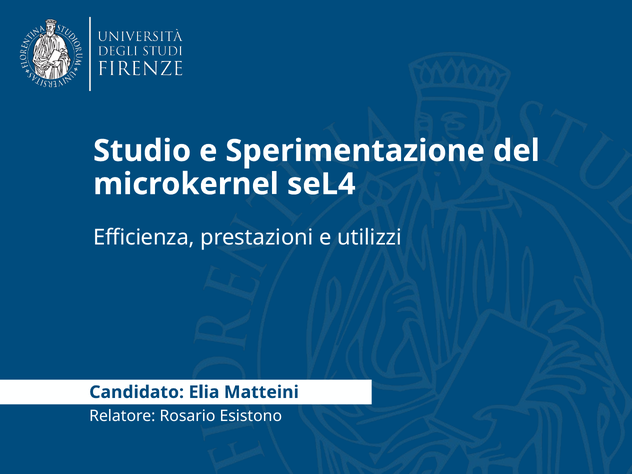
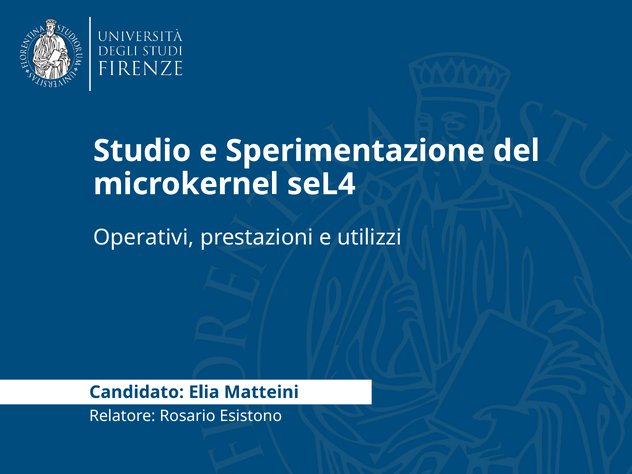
Efficienza: Efficienza -> Operativi (144, 238)
